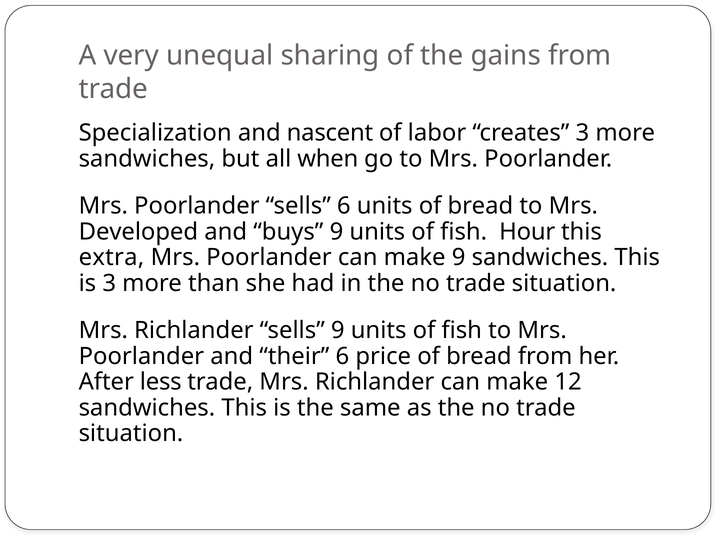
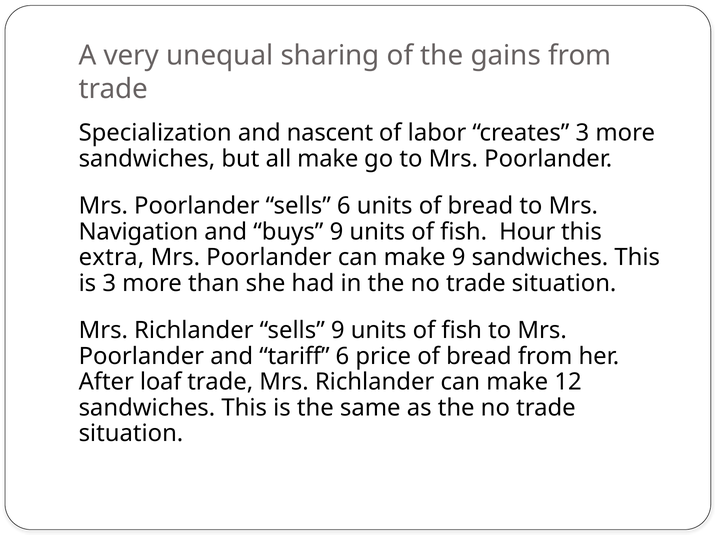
all when: when -> make (328, 159)
Developed: Developed -> Navigation (138, 232)
their: their -> tariff (294, 356)
less: less -> loaf (161, 382)
